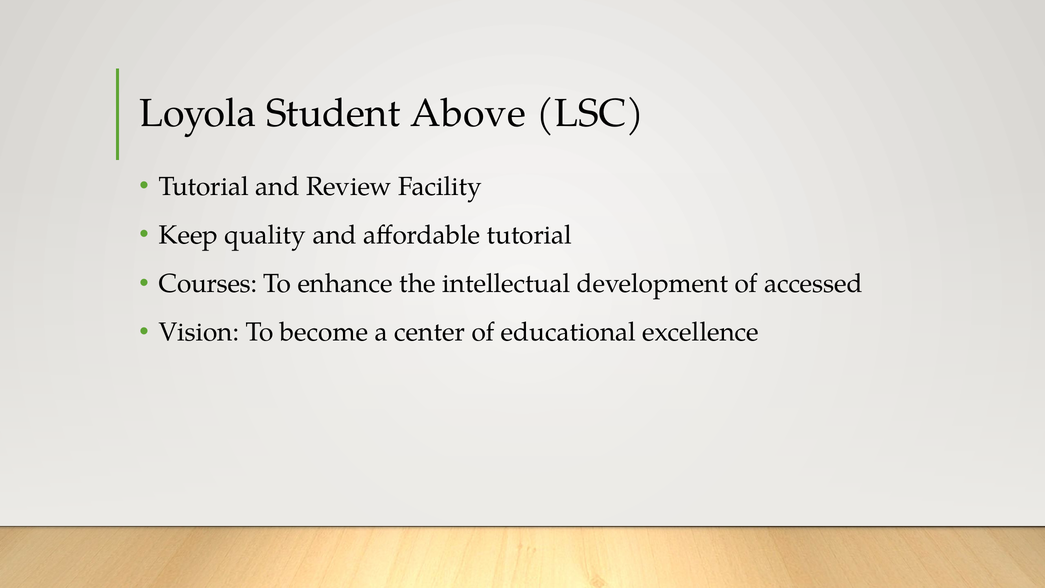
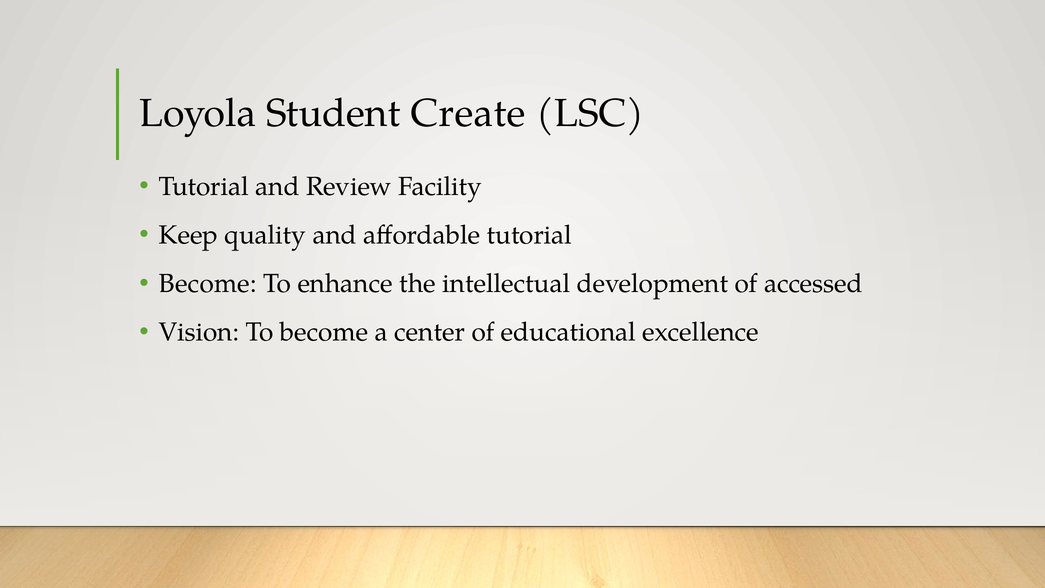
Above: Above -> Create (468, 114)
Courses: Courses -> Become (208, 284)
